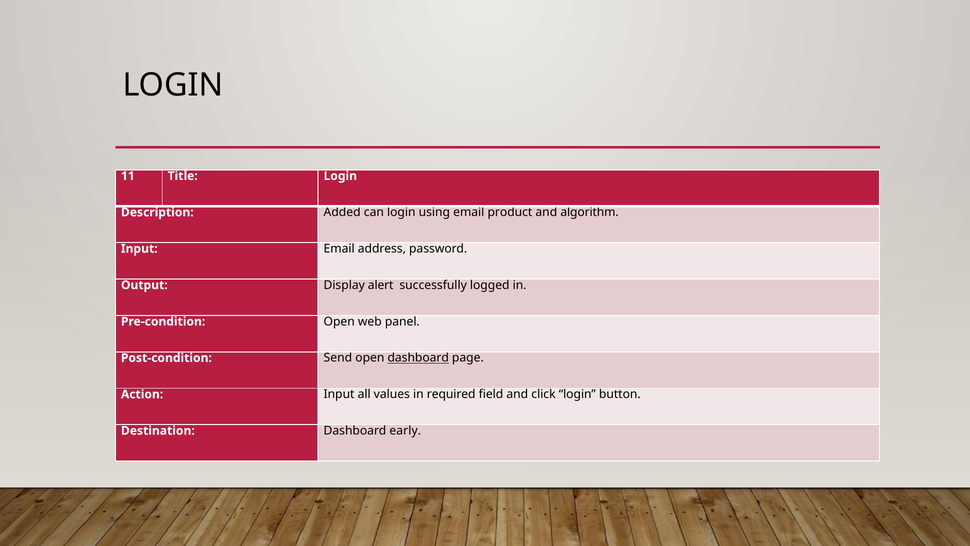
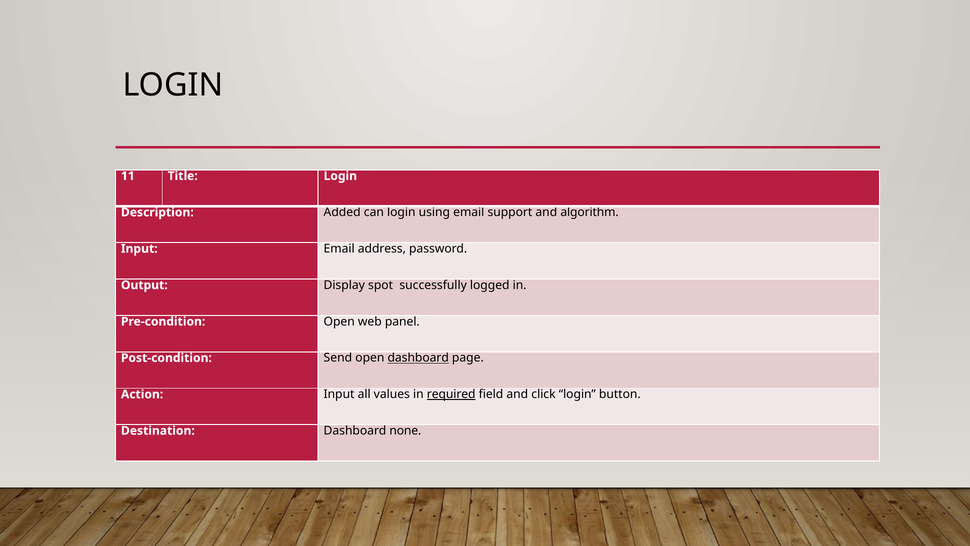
product: product -> support (510, 212)
alert: alert -> spot (381, 285)
required underline: none -> present (451, 394)
early: early -> none (405, 430)
